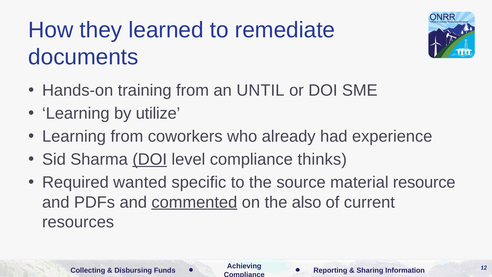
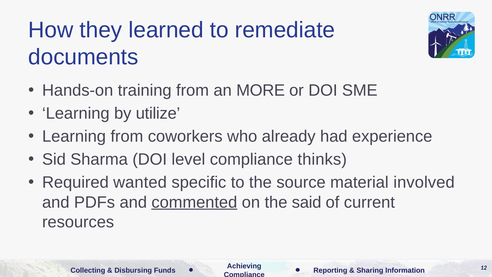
UNTIL: UNTIL -> MORE (261, 90)
DOI underline: present -> none (150, 159)
resource: resource -> involved (424, 182)
also: also -> said (307, 202)
